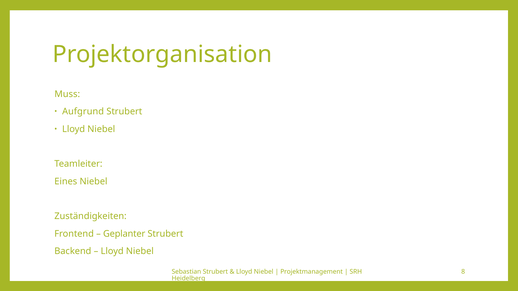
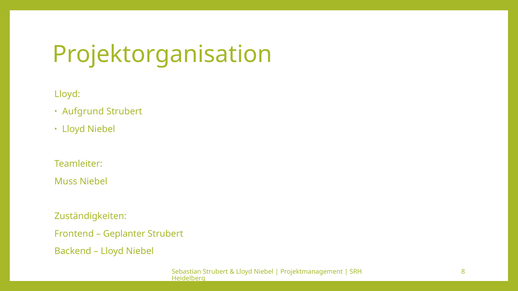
Muss: Muss -> Lloyd (67, 94)
Eines: Eines -> Muss (66, 182)
